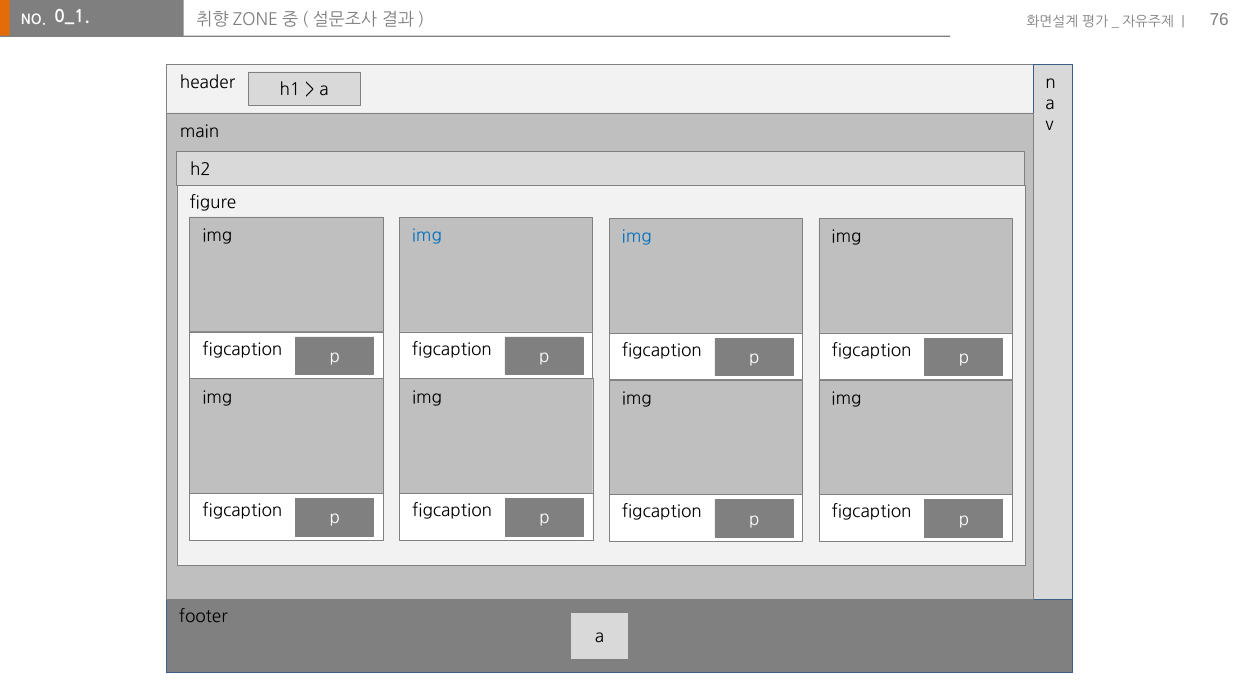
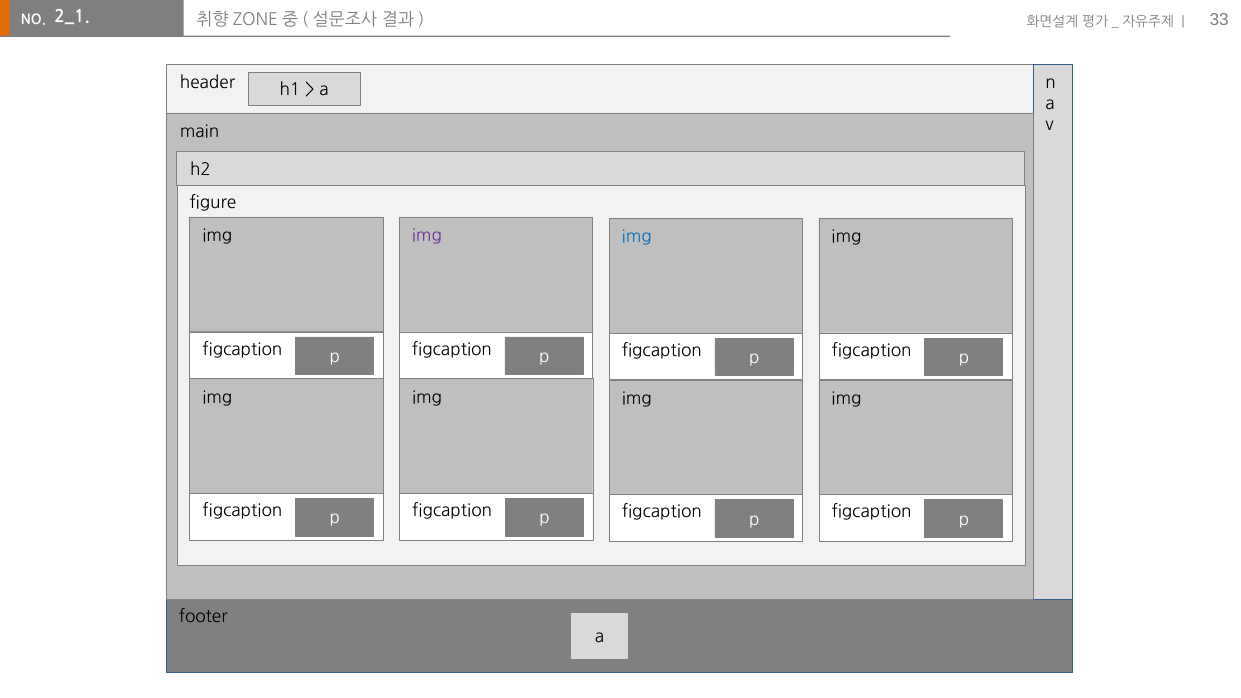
0_1: 0_1 -> 2_1 (72, 16)
76: 76 -> 33 (1219, 20)
img colour: blue -> purple (427, 236)
